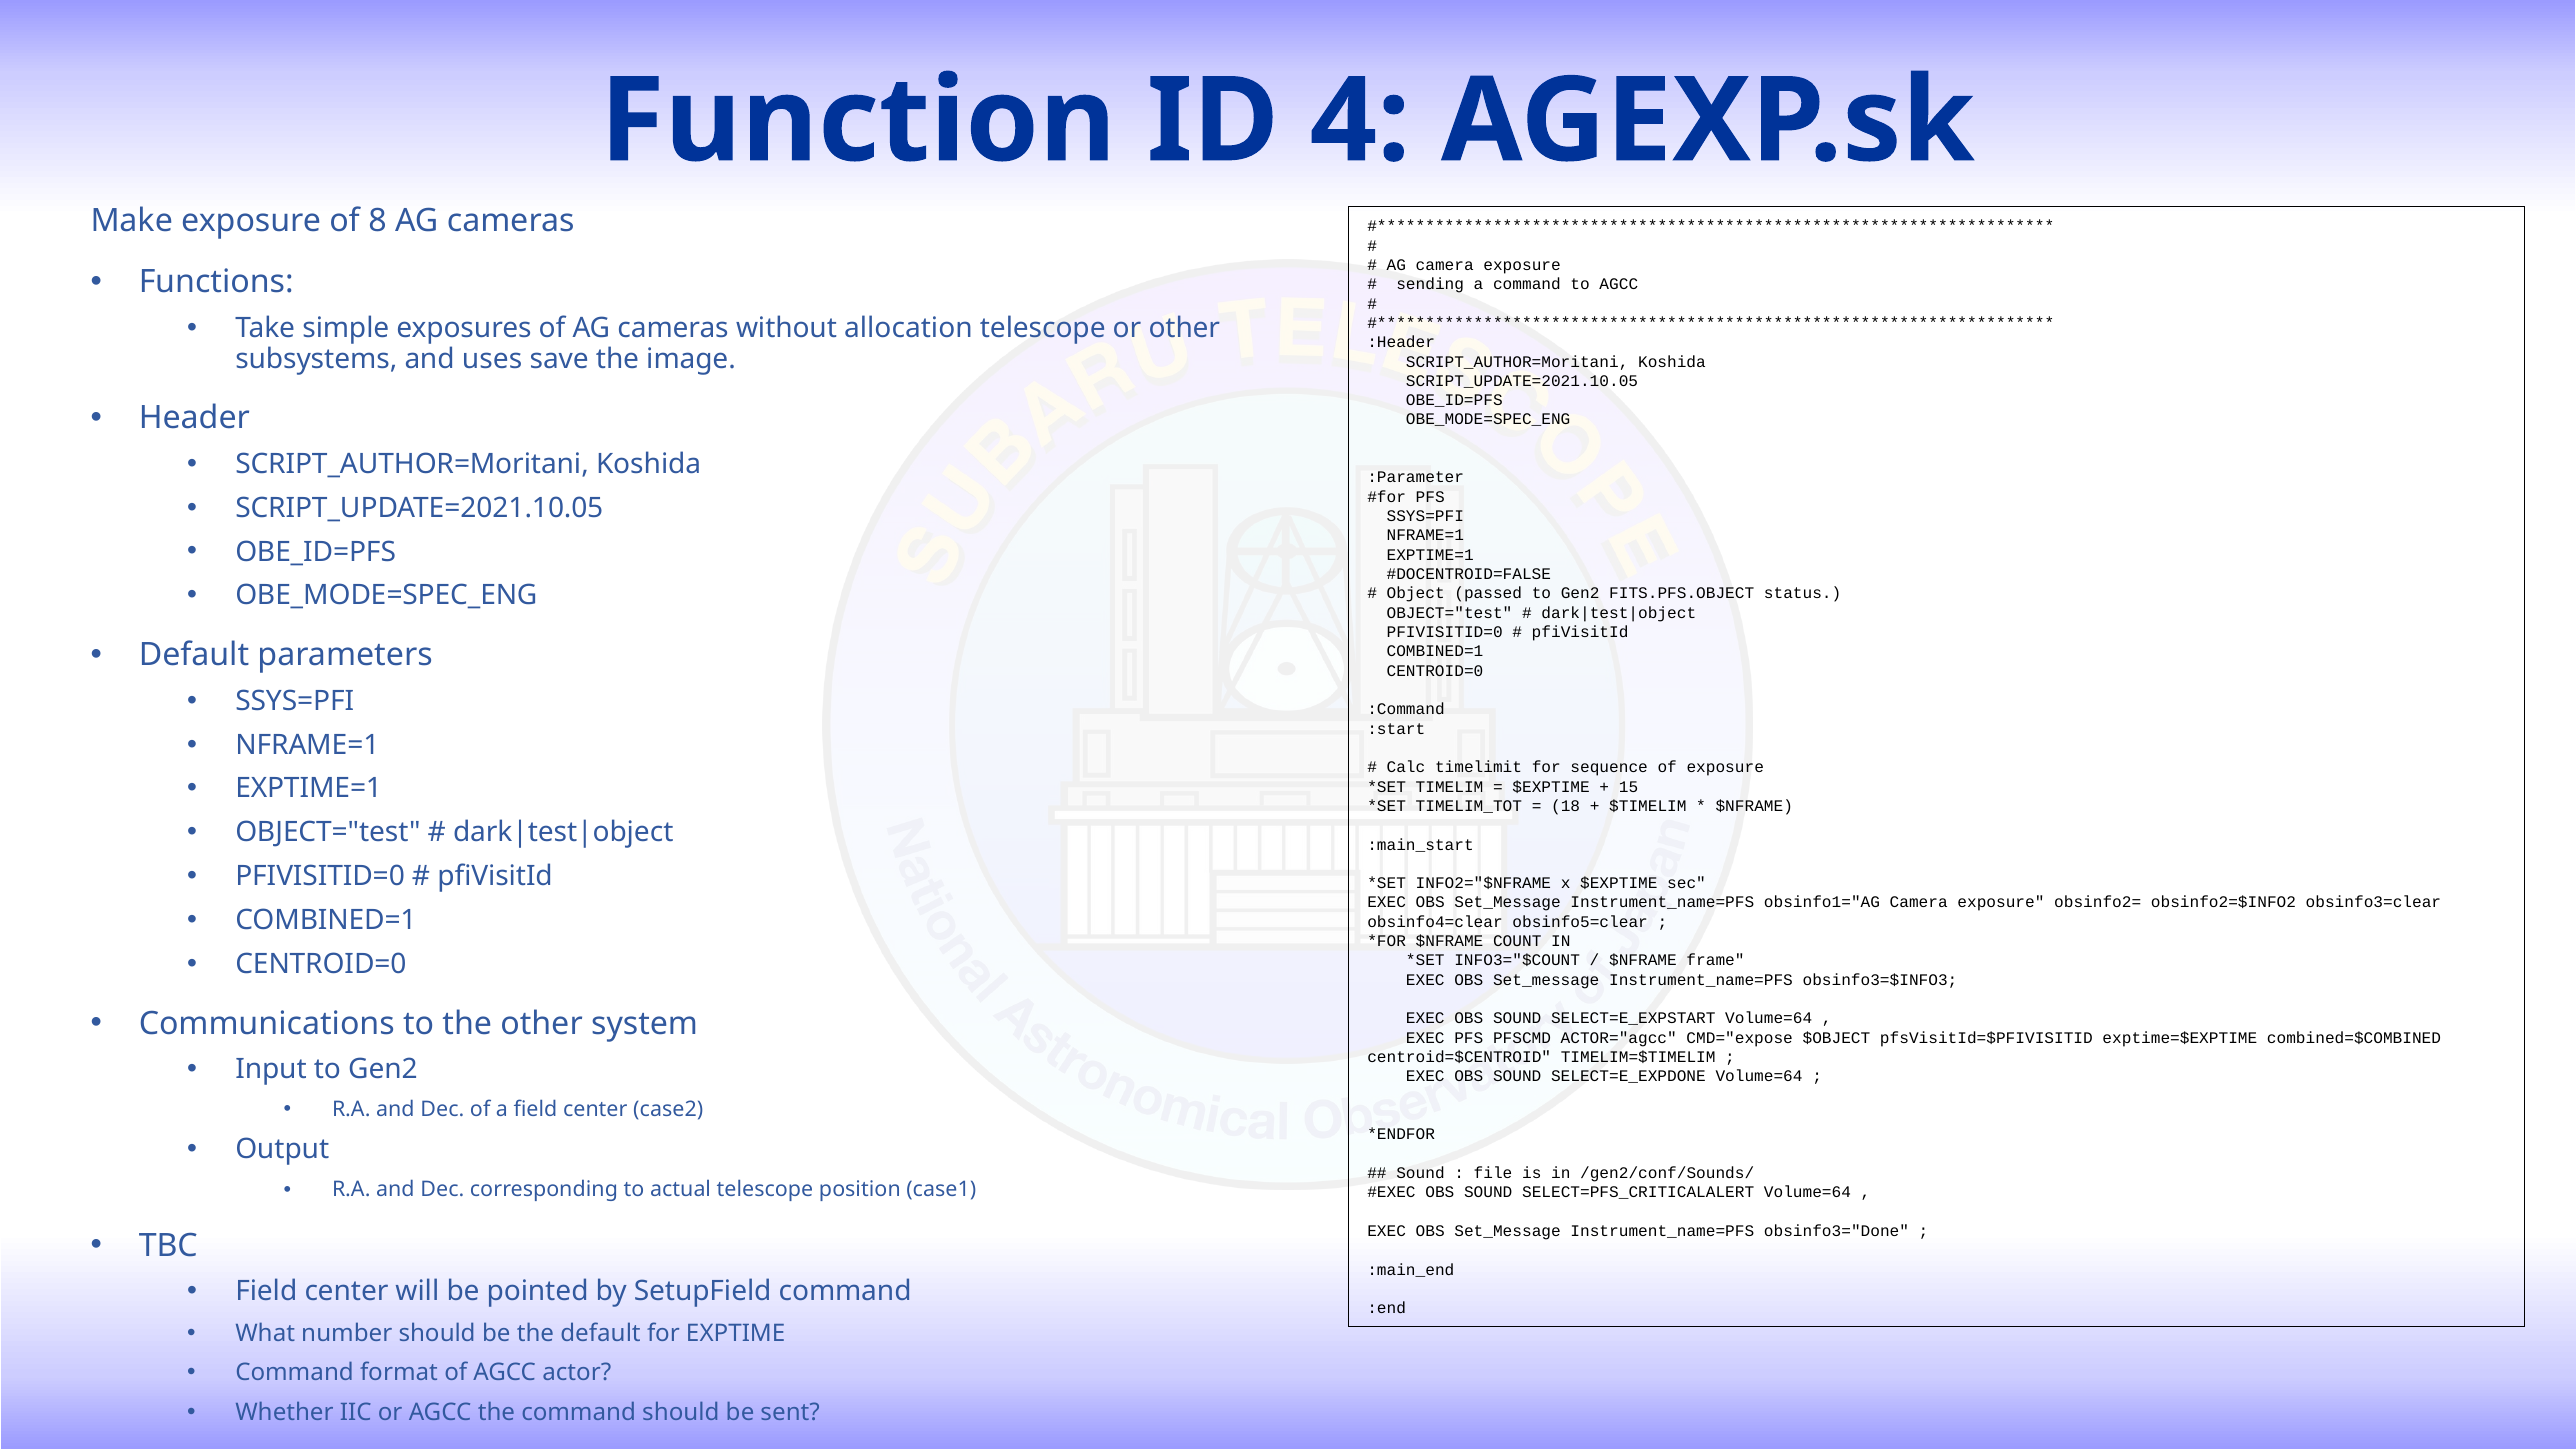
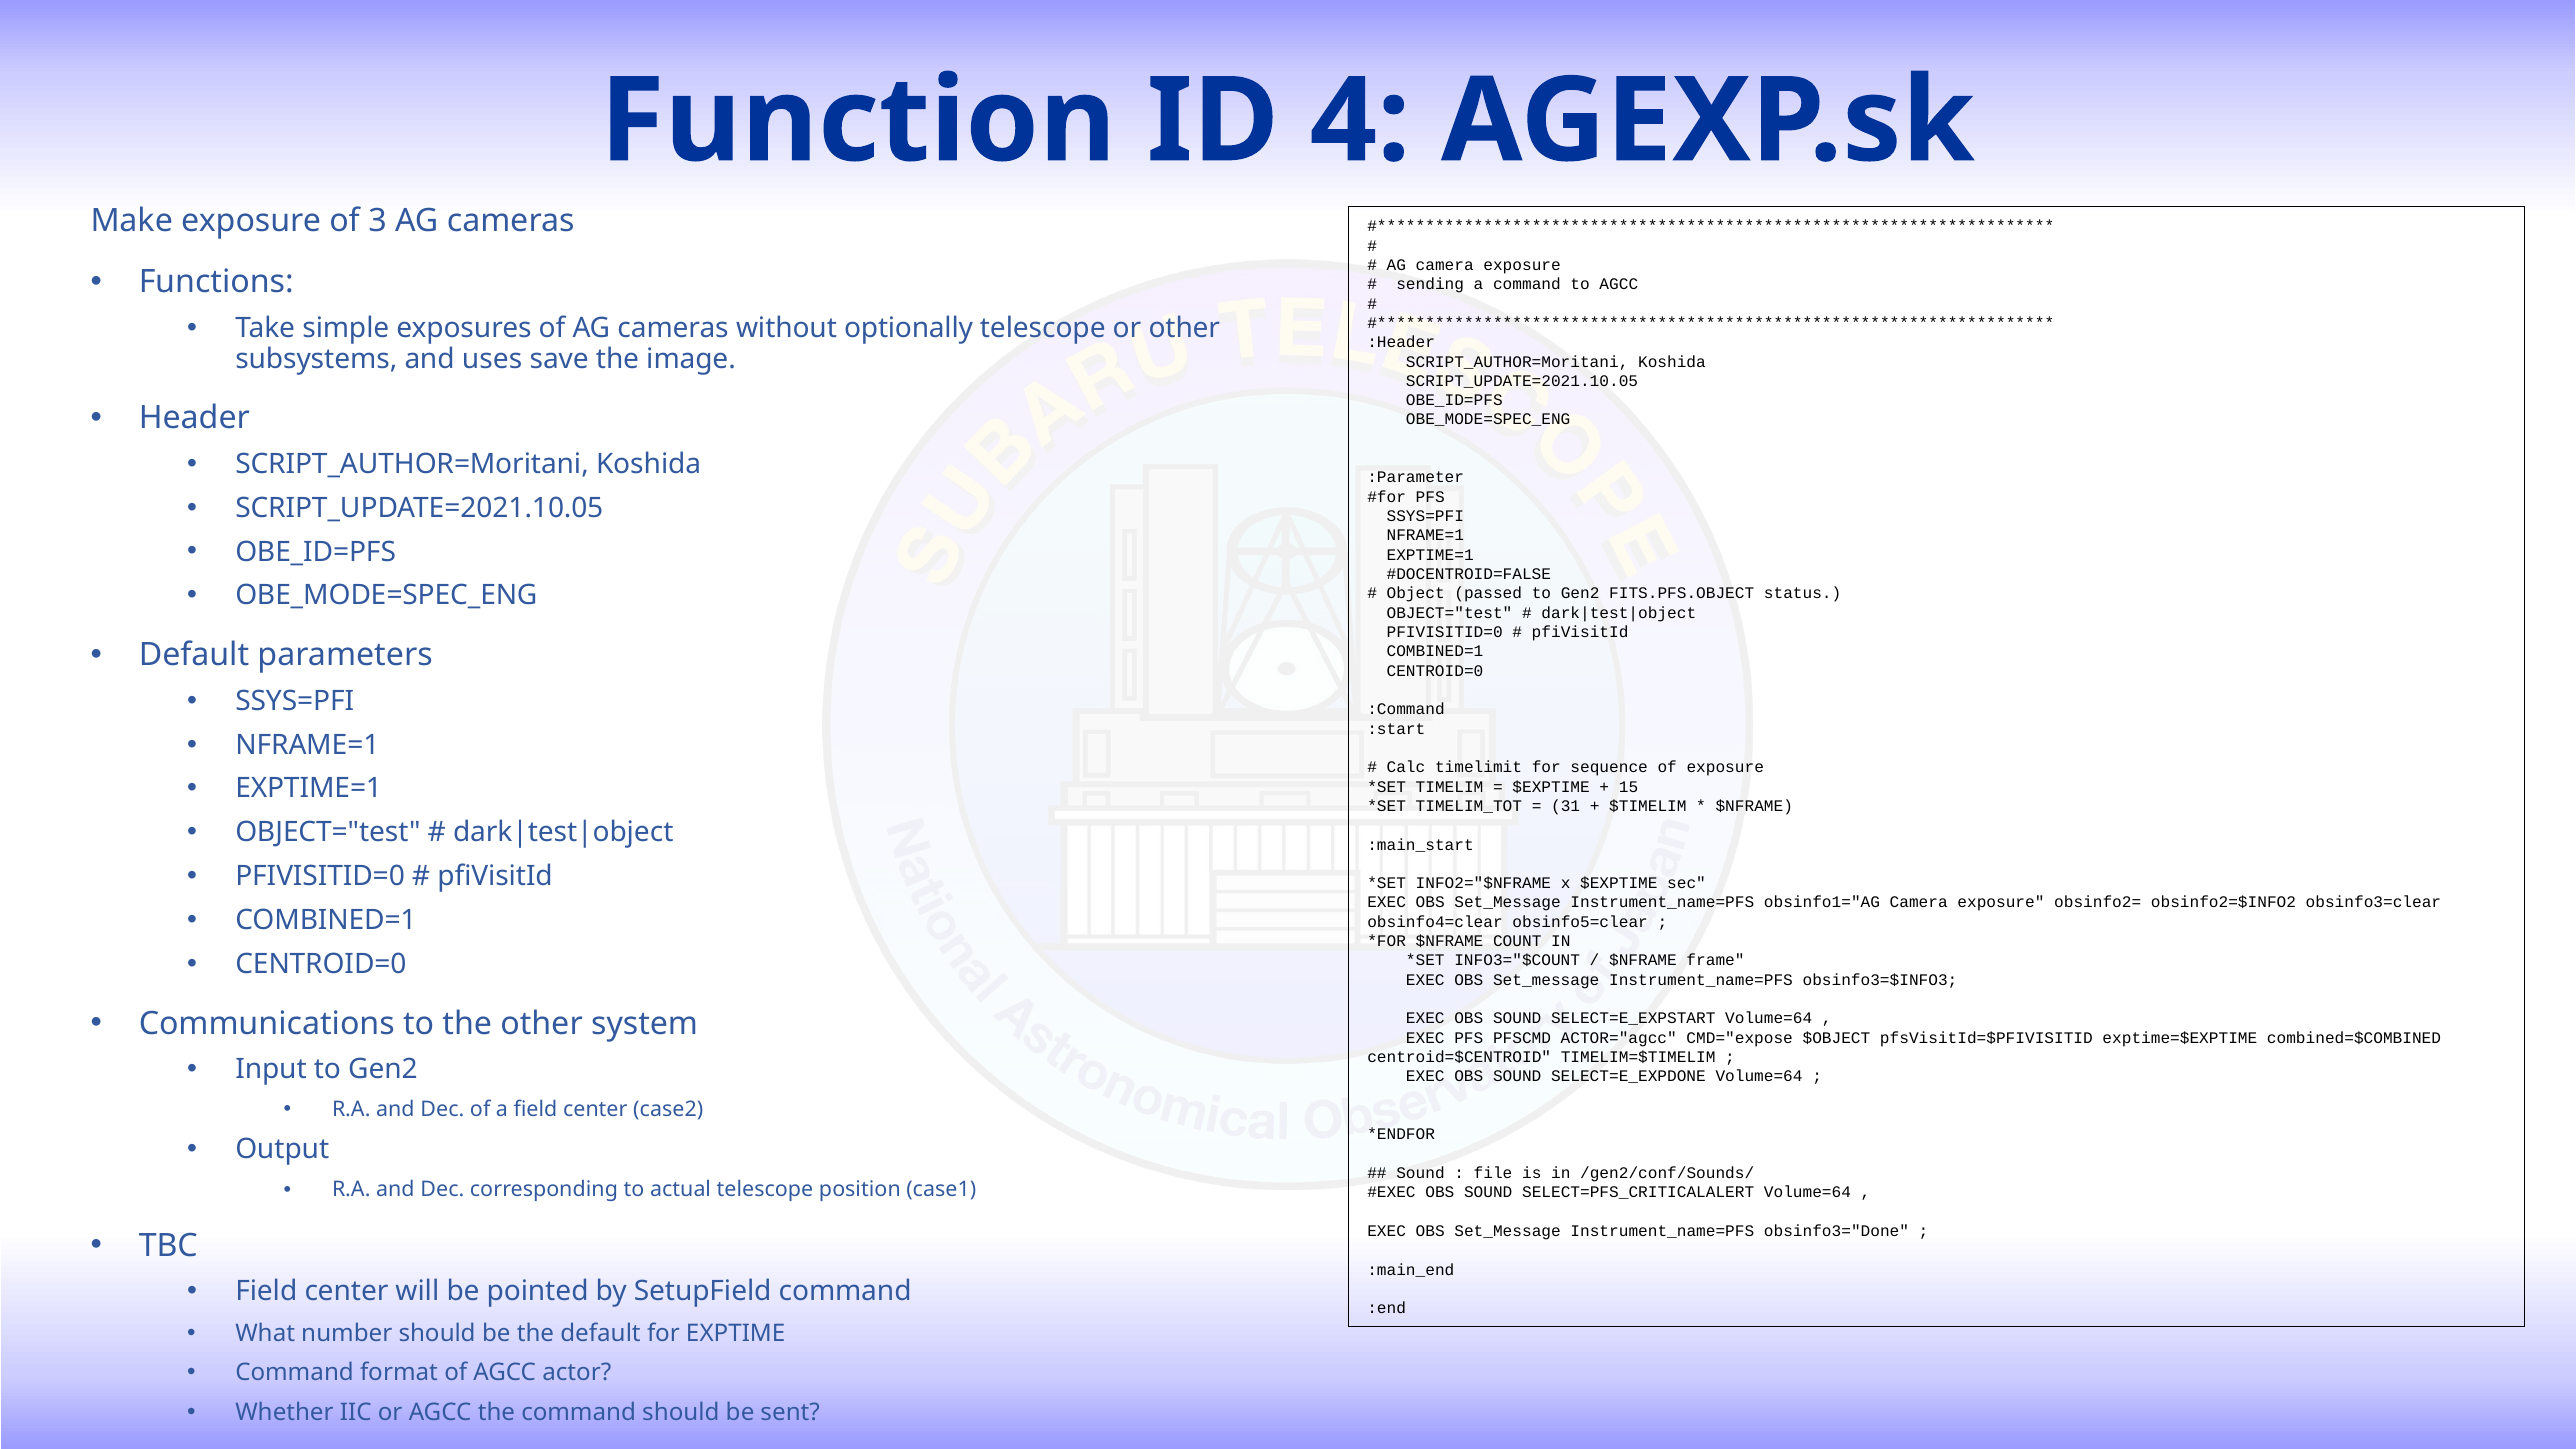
8: 8 -> 3 (378, 221)
allocation: allocation -> optionally (909, 328)
18: 18 -> 31 (1566, 806)
